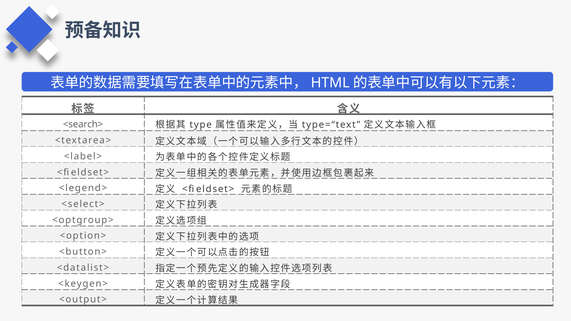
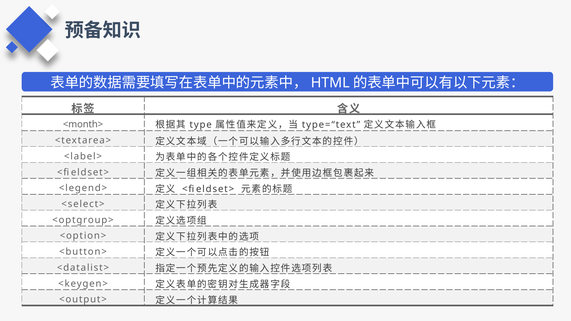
<search>: <search> -> <month> (83, 124)
